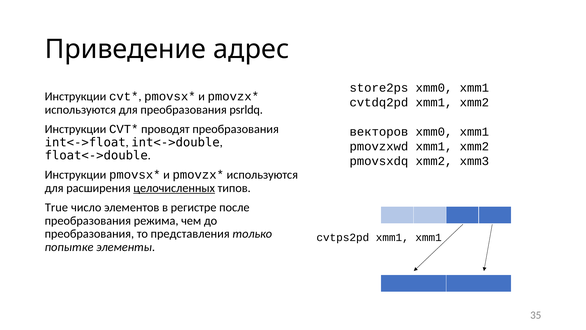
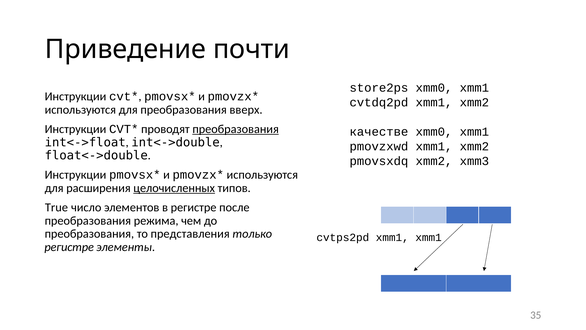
адрес: адрес -> почти (251, 49)
psrldq: psrldq -> вверх (246, 110)
преобразования underline: none -> present (236, 129)
векторов: векторов -> качестве (379, 132)
попытке: попытке -> регистре (69, 247)
